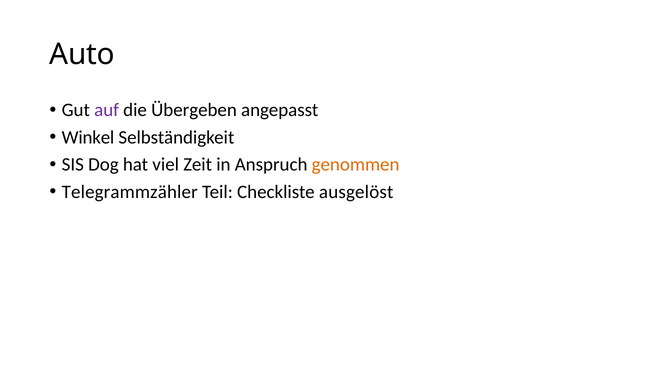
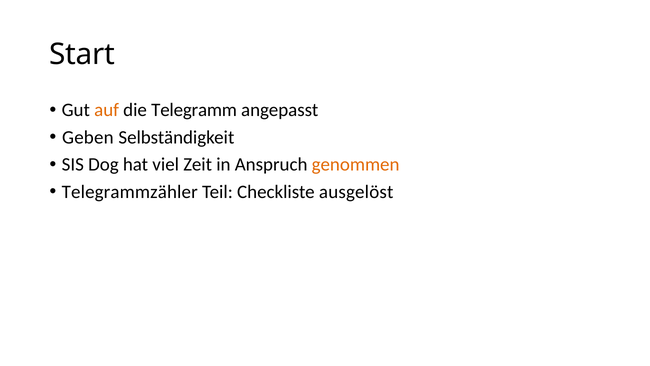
Auto: Auto -> Start (82, 55)
auf colour: purple -> orange (107, 110)
Übergeben: Übergeben -> Telegramm (194, 110)
Winkel: Winkel -> Geben (88, 137)
